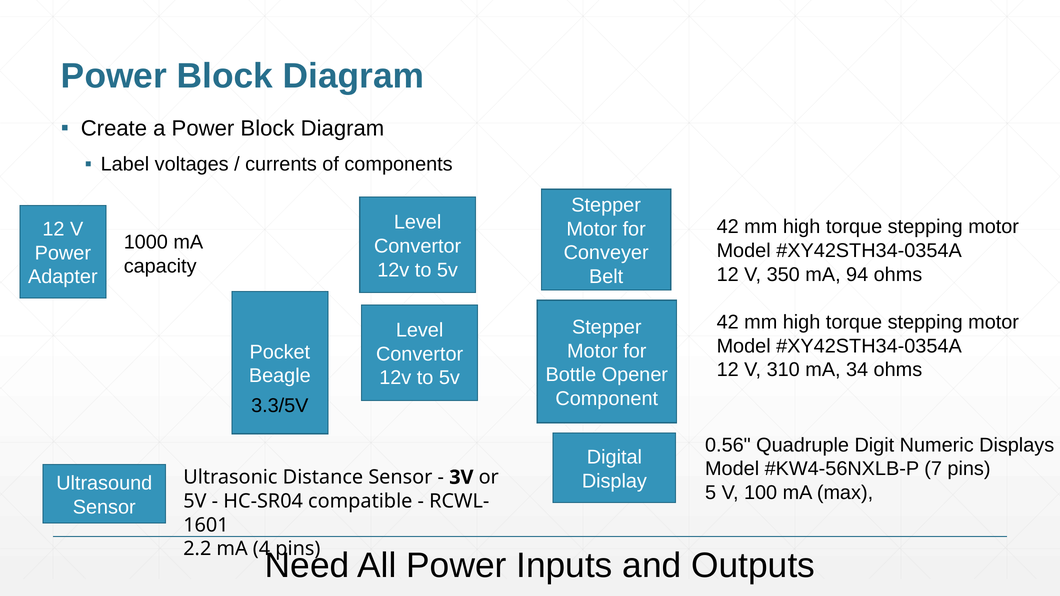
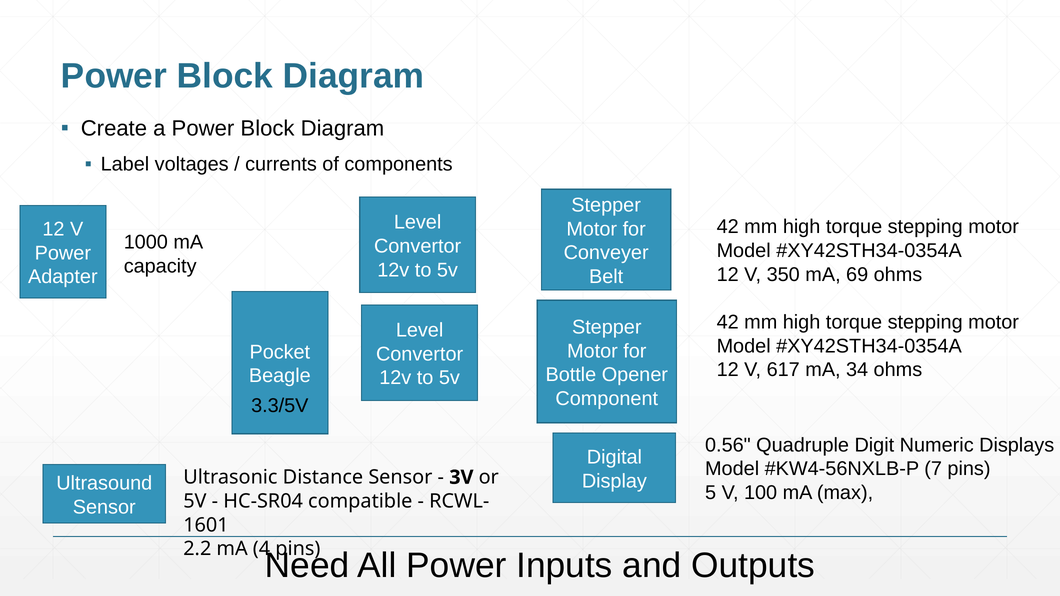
94: 94 -> 69 (857, 275)
310: 310 -> 617 (783, 370)
